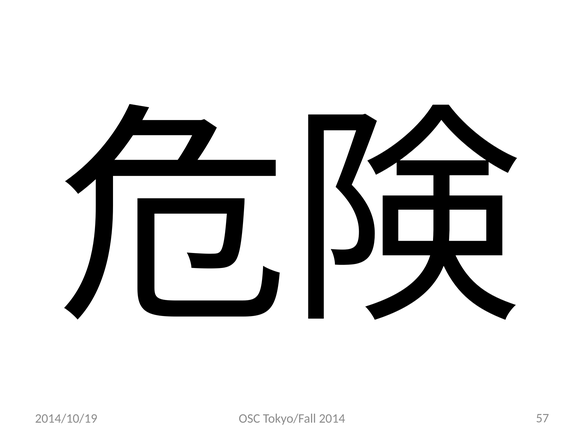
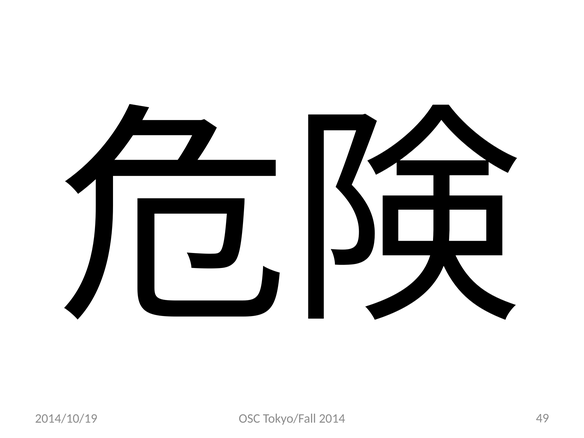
57: 57 -> 49 (542, 418)
